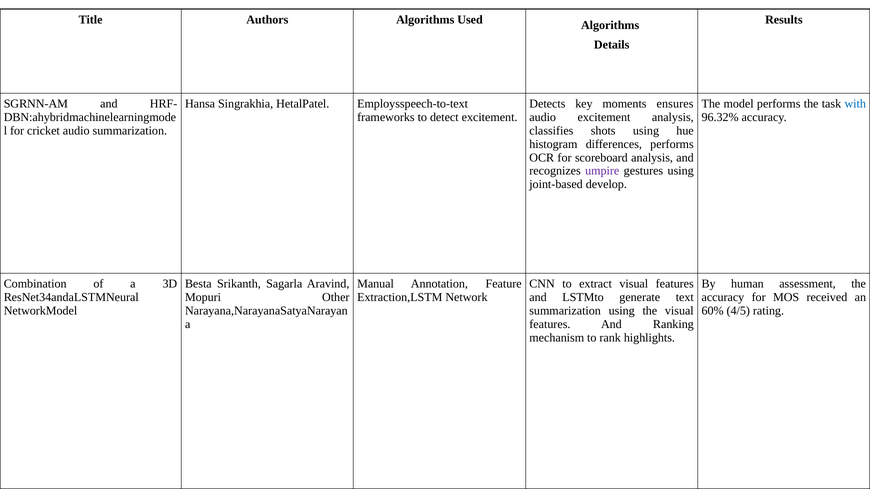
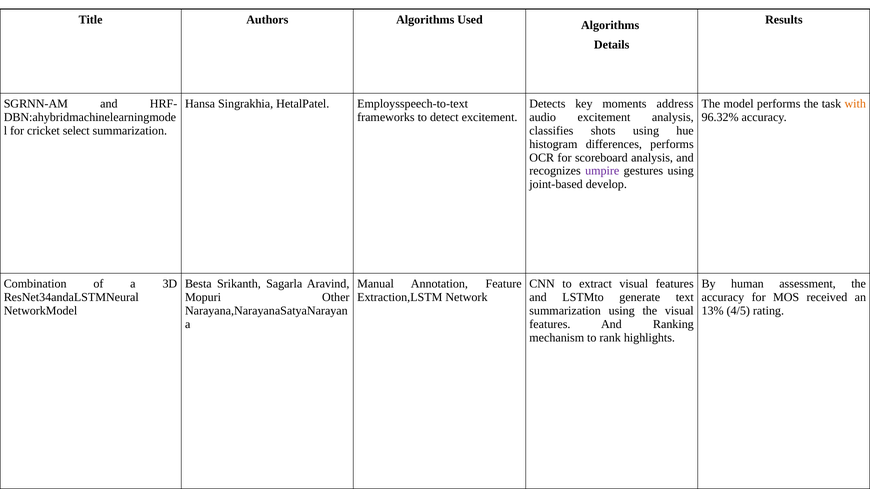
ensures: ensures -> address (675, 104)
with colour: blue -> orange (855, 104)
cricket audio: audio -> select (76, 131)
60%: 60% -> 13% (713, 311)
